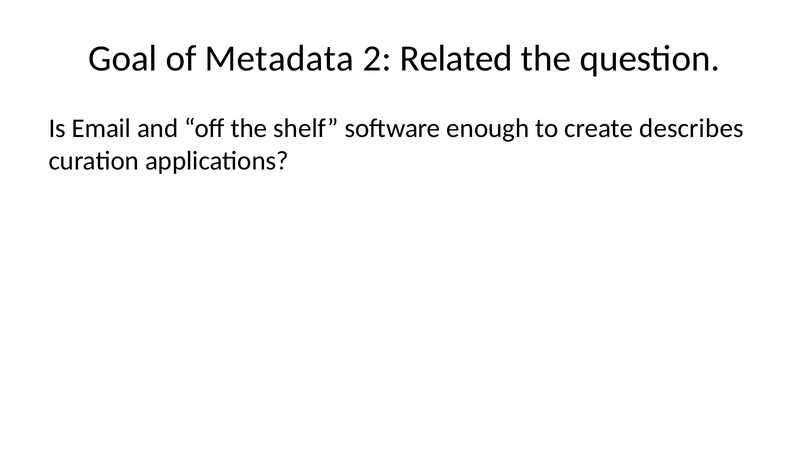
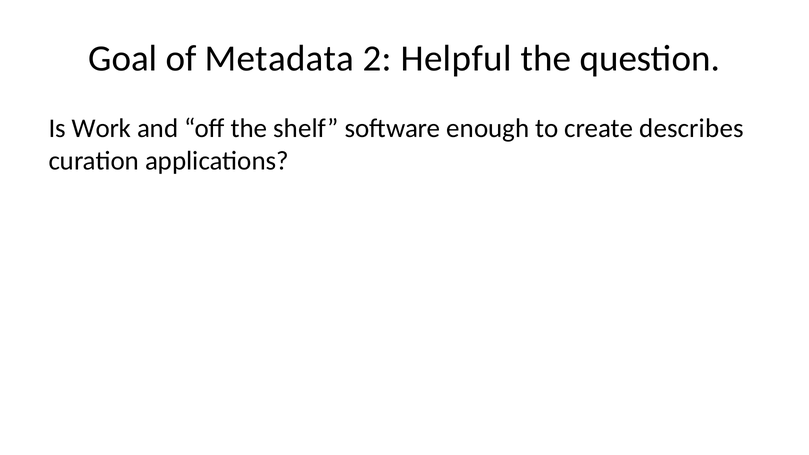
Related: Related -> Helpful (456, 59)
Email: Email -> Work (101, 128)
